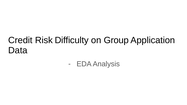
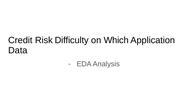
Group: Group -> Which (116, 40)
